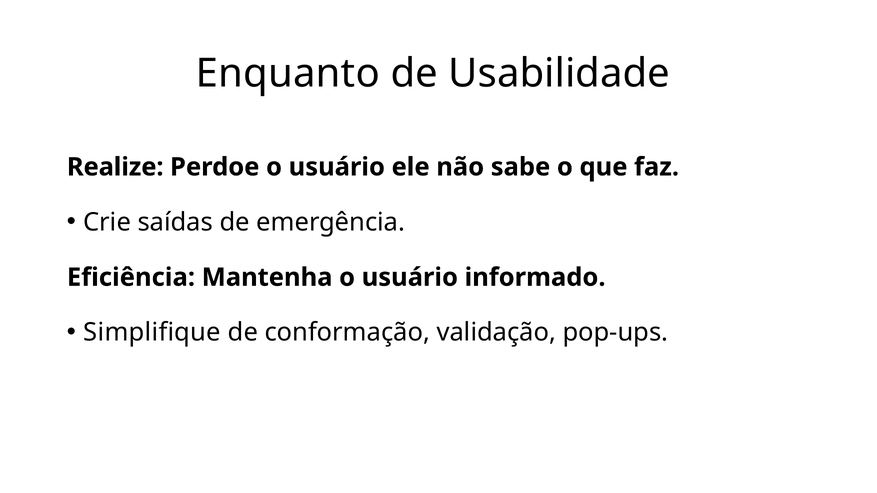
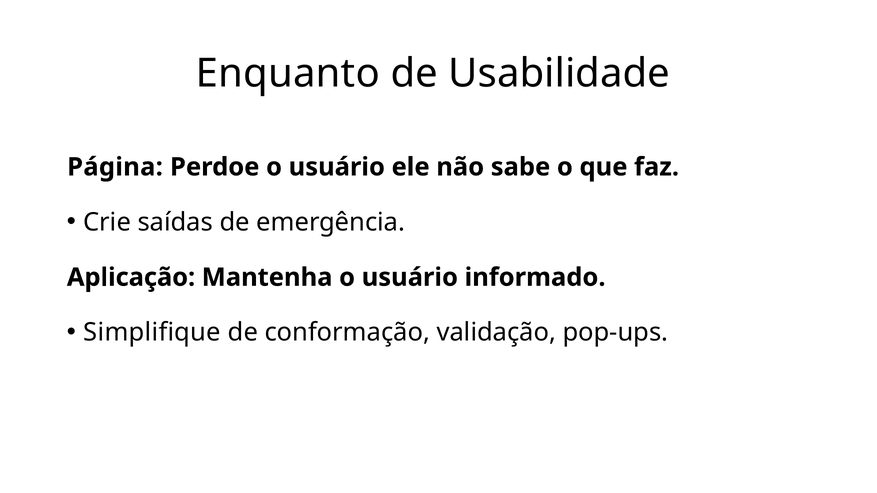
Realize: Realize -> Página (115, 167)
Eficiência: Eficiência -> Aplicação (131, 278)
